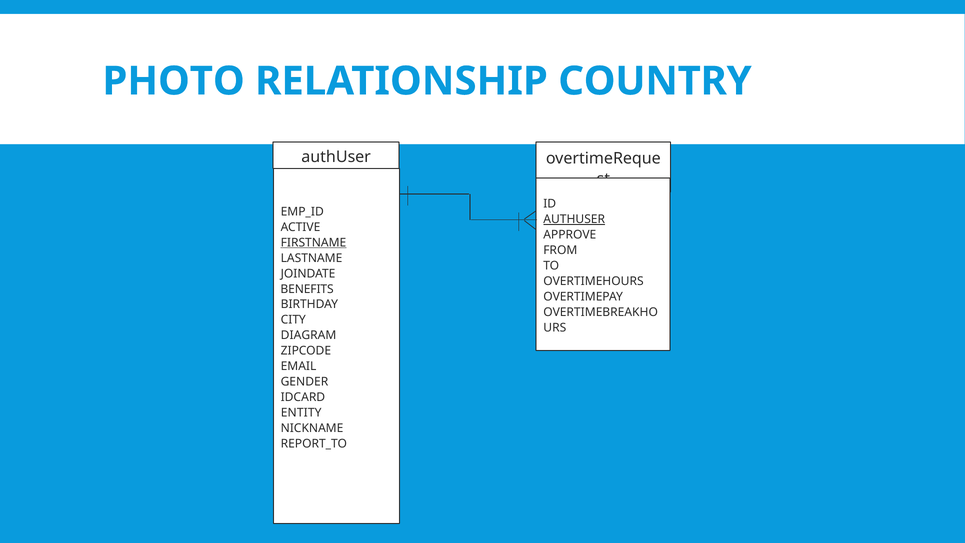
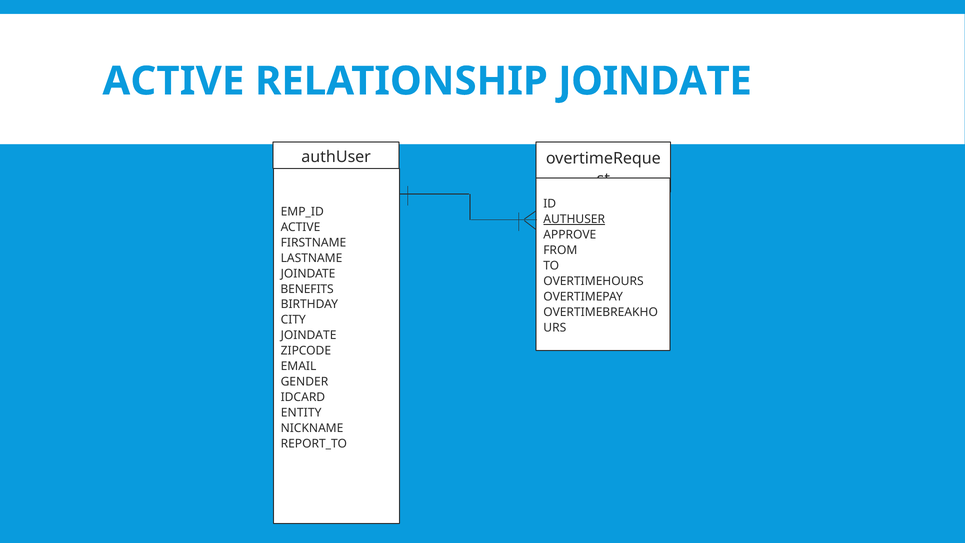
PHOTO: PHOTO -> ACTIVE (173, 81)
RELATIONSHIP COUNTRY: COUNTRY -> JOINDATE (655, 81)
FIRSTNAME underline: present -> none (313, 243)
DIAGRAM: DIAGRAM -> JOINDATE (309, 335)
